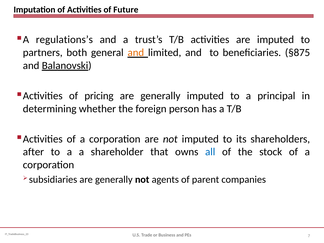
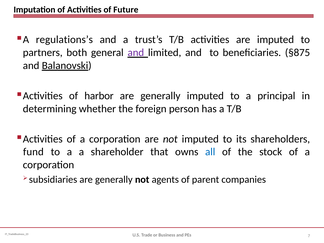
and colour: orange -> purple (136, 53)
pricing: pricing -> harbor (99, 96)
after: after -> fund (33, 152)
